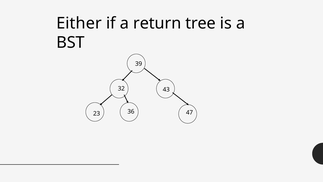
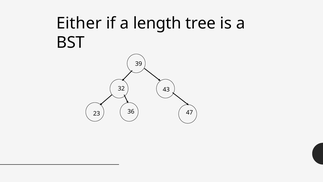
return: return -> length (157, 23)
